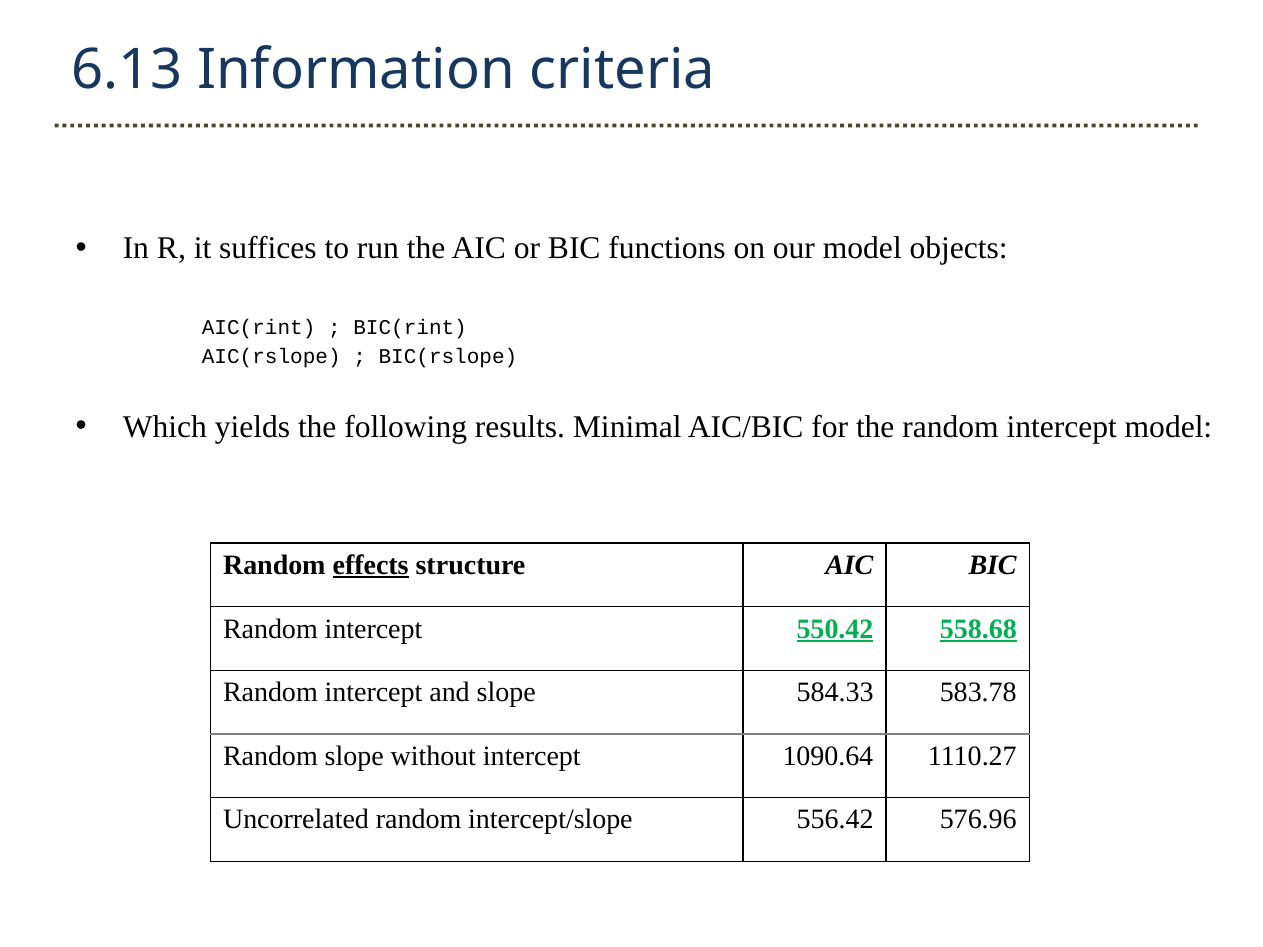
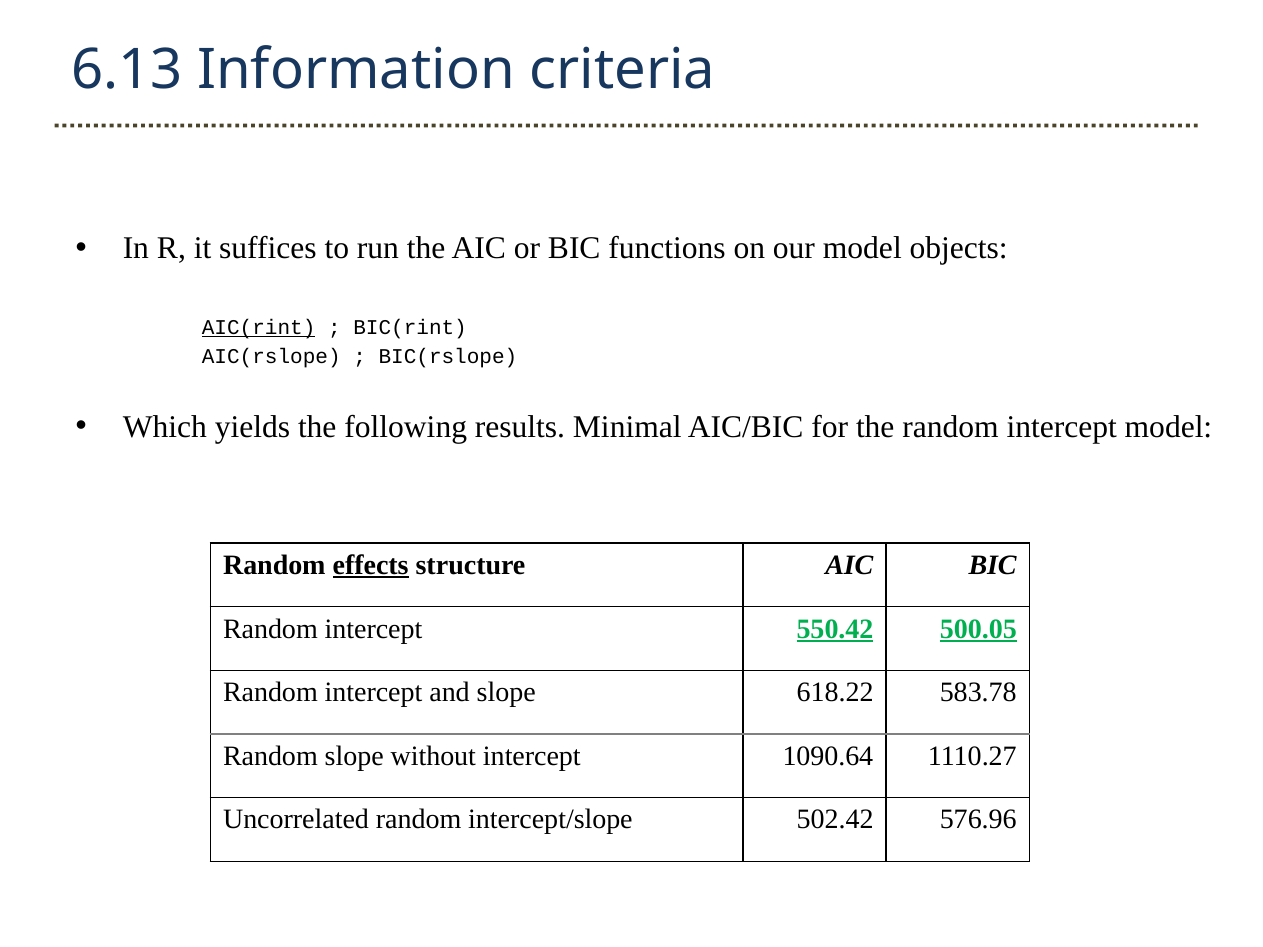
AIC(rint underline: none -> present (259, 328)
558.68: 558.68 -> 500.05 (978, 629)
584.33: 584.33 -> 618.22 (835, 693)
556.42: 556.42 -> 502.42 (835, 820)
